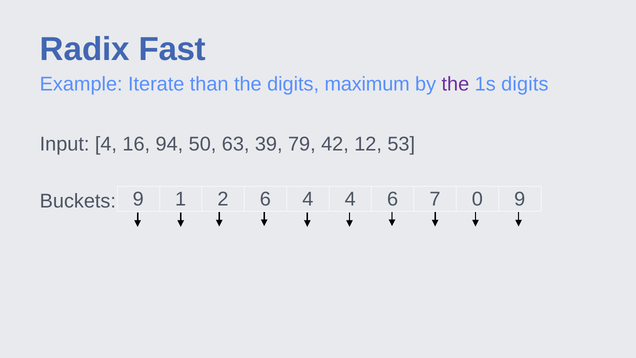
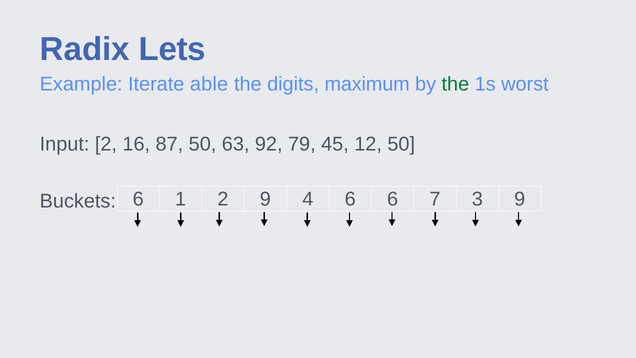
Fast: Fast -> Lets (172, 49)
than: than -> able (209, 84)
the colour: purple -> green (455, 84)
1s digits: digits -> worst (525, 84)
Input 4: 4 -> 2 (106, 144)
94: 94 -> 87 (169, 144)
39: 39 -> 92 (269, 144)
42: 42 -> 45 (335, 144)
12 53: 53 -> 50 (401, 144)
Buckets 9: 9 -> 6 (138, 199)
2 6: 6 -> 9 (265, 199)
4 4: 4 -> 6 (350, 199)
0: 0 -> 3 (477, 199)
